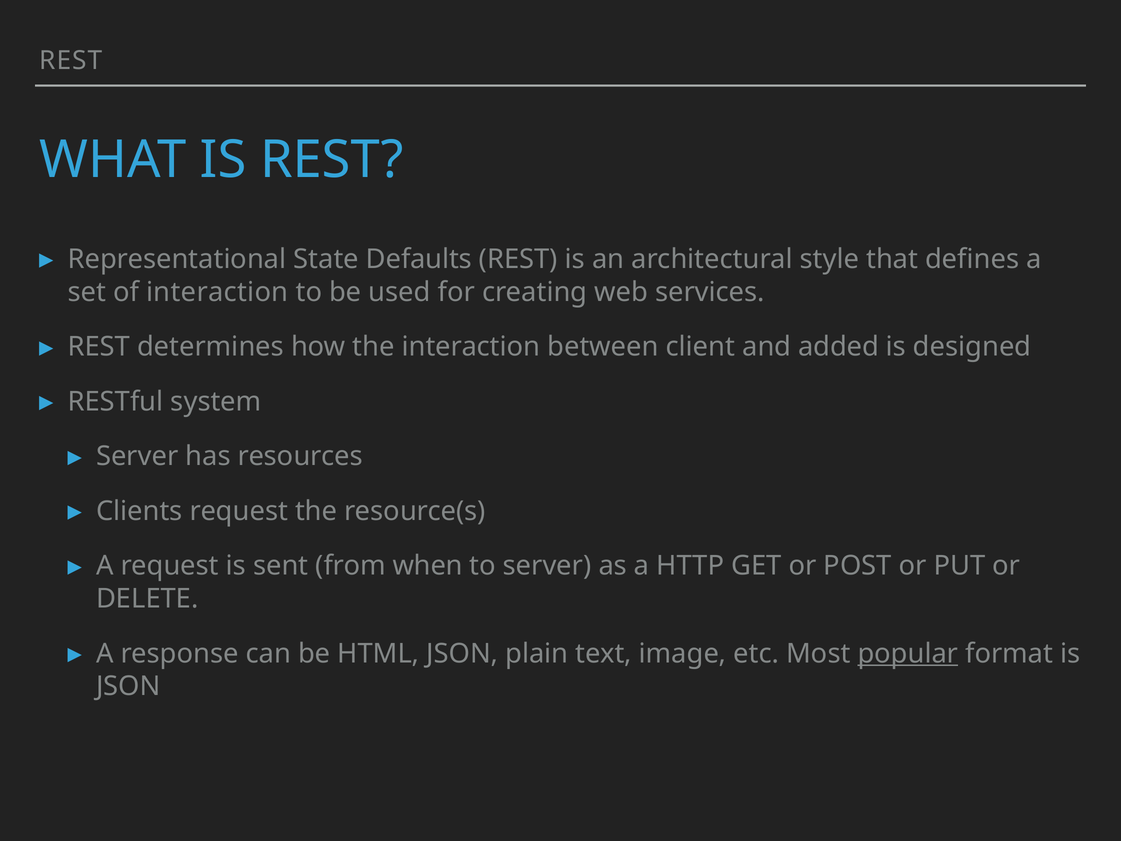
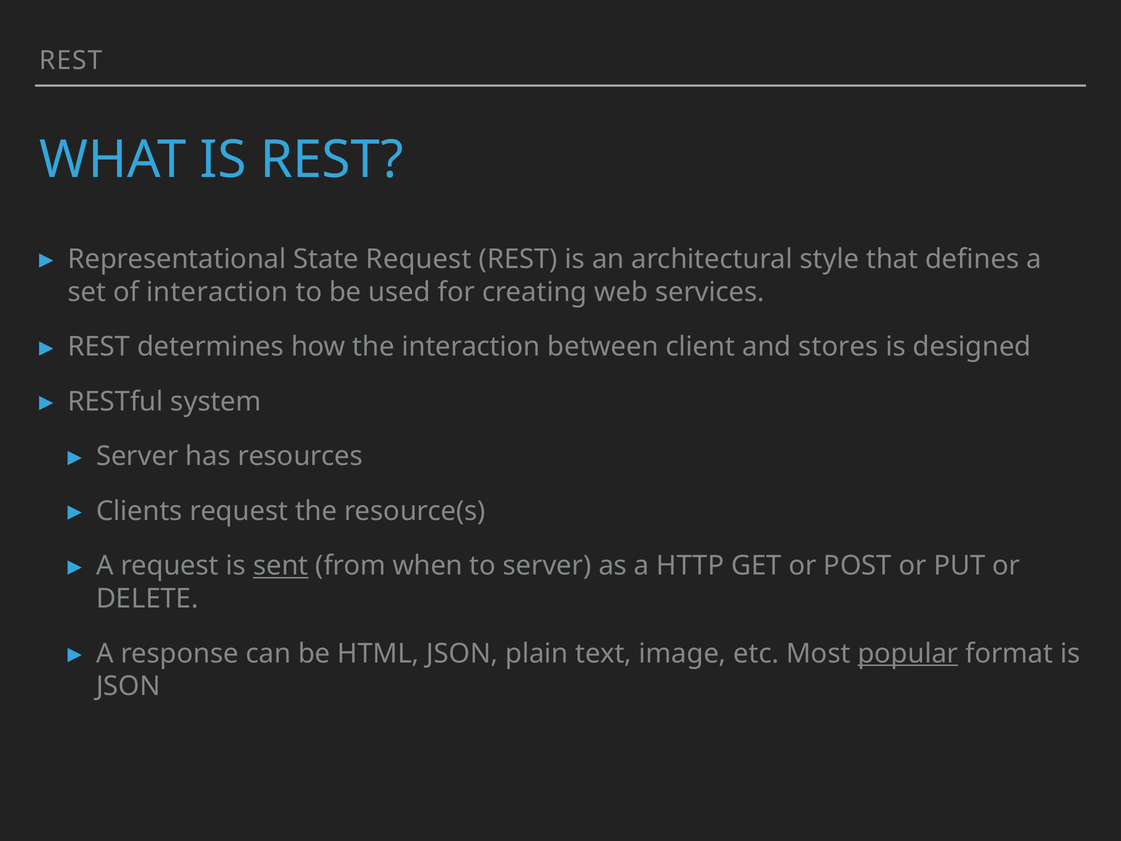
State Defaults: Defaults -> Request (419, 259)
added: added -> stores (838, 347)
sent underline: none -> present (281, 566)
